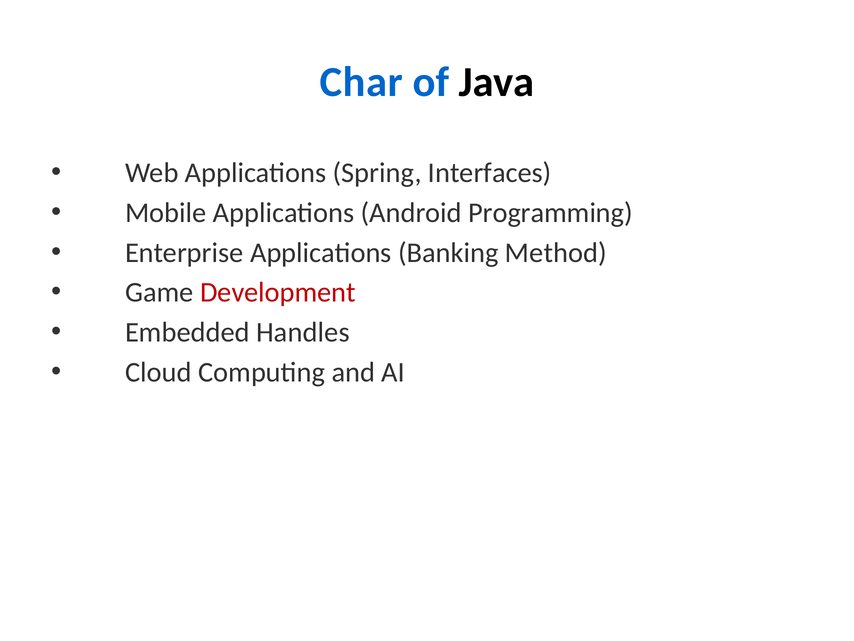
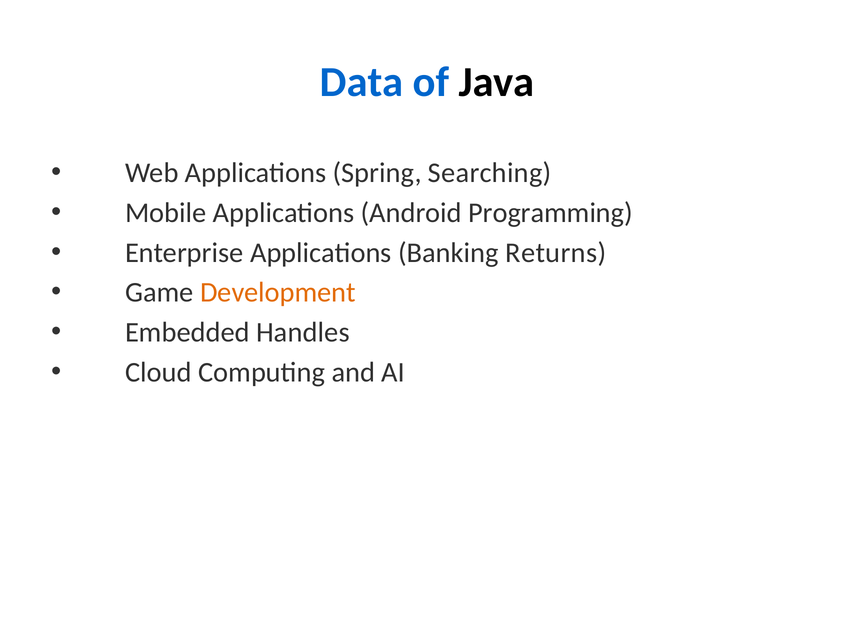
Char: Char -> Data (362, 82)
Interfaces: Interfaces -> Searching (490, 173)
Method: Method -> Returns (556, 252)
Development colour: red -> orange (278, 292)
